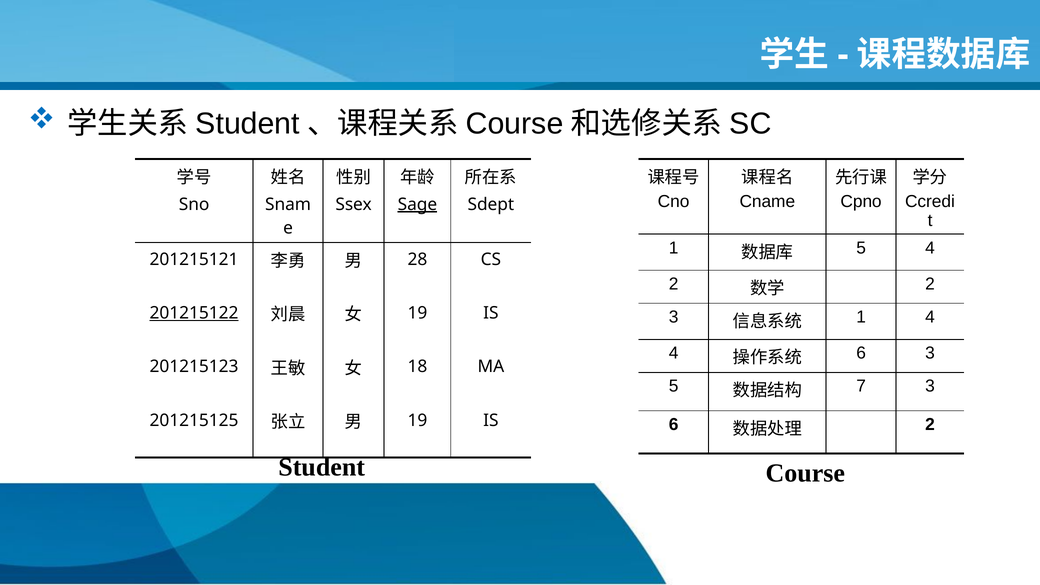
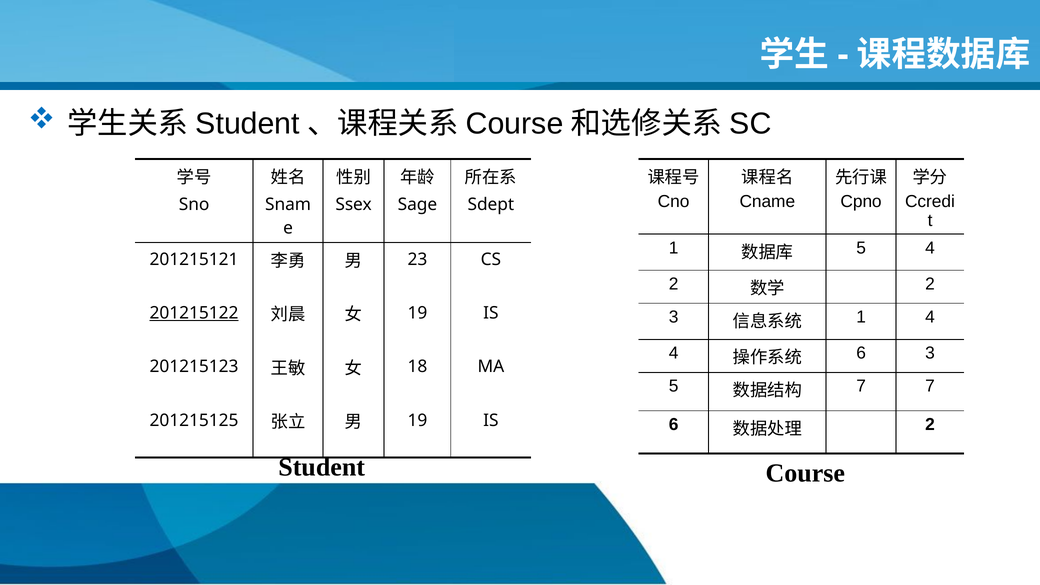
Sage underline: present -> none (417, 204)
28: 28 -> 23 (417, 259)
7 3: 3 -> 7 (930, 386)
